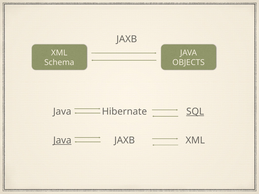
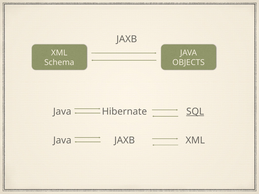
Java underline: present -> none (62, 141)
